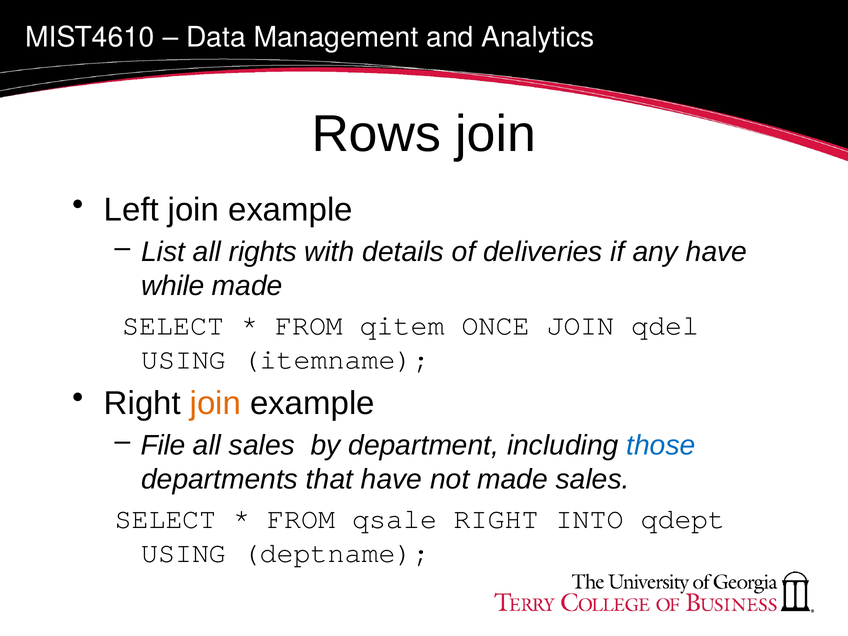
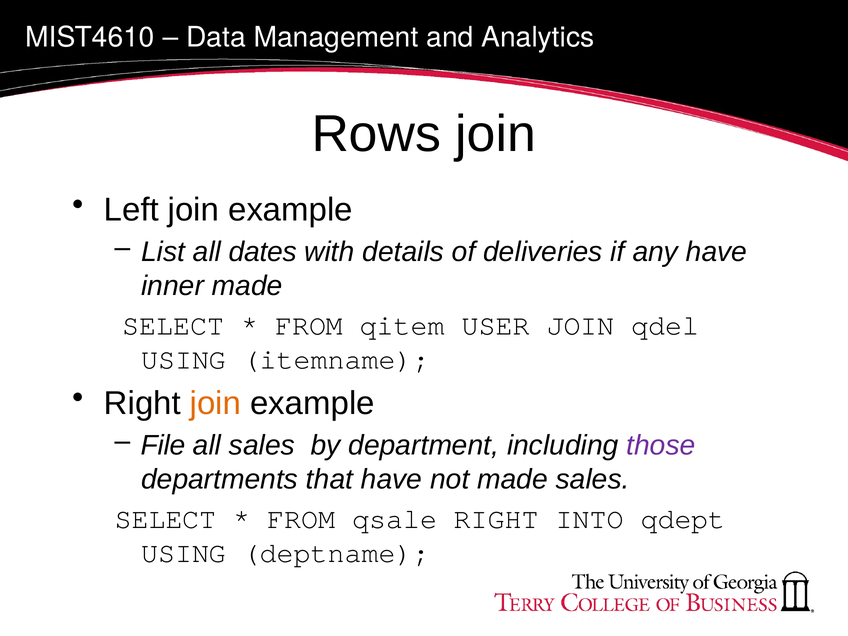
rights: rights -> dates (263, 252)
while: while -> inner (173, 286)
ONCE: ONCE -> USER (496, 326)
those colour: blue -> purple (661, 445)
